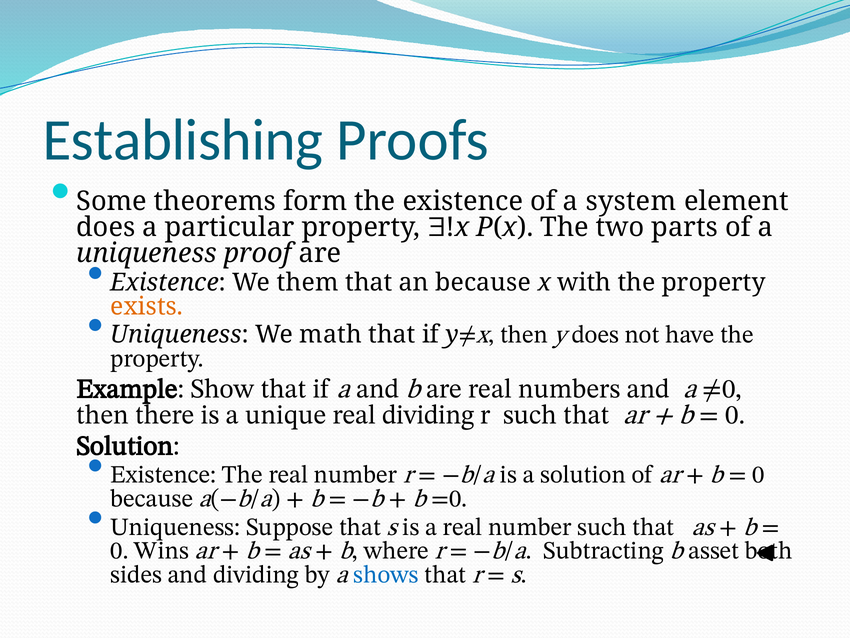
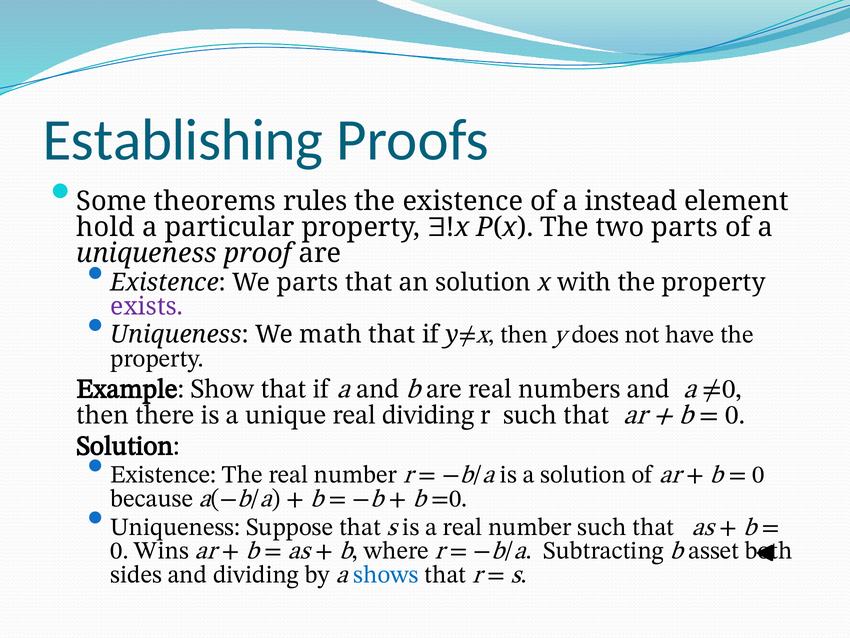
form: form -> rules (315, 201)
system: system -> instead (631, 201)
does: does -> hold (106, 227)
We them: them -> parts (308, 282)
an because: because -> solution (483, 282)
exists colour: orange -> purple (147, 306)
